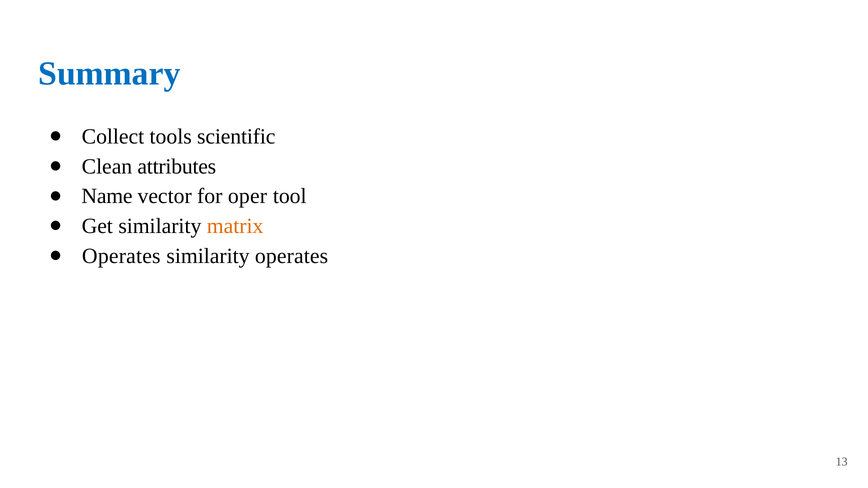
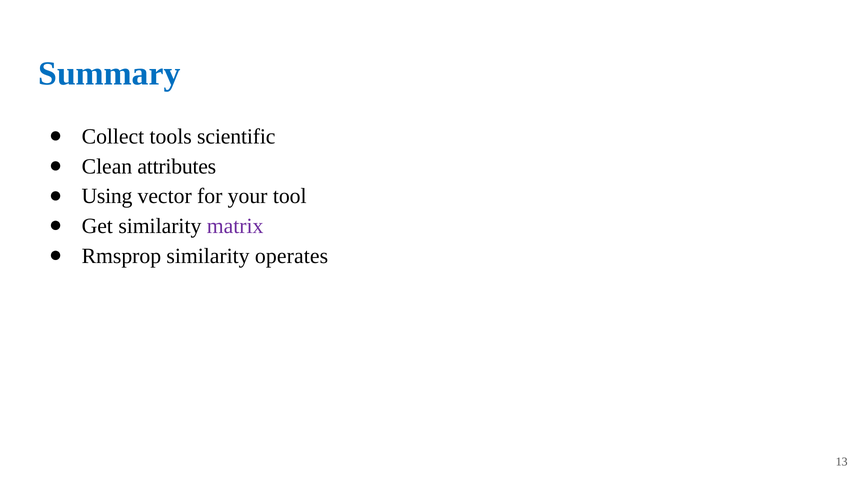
Name: Name -> Using (107, 196)
oper: oper -> your (248, 196)
matrix colour: orange -> purple (235, 226)
Operates: Operates -> Rmsprop (121, 256)
